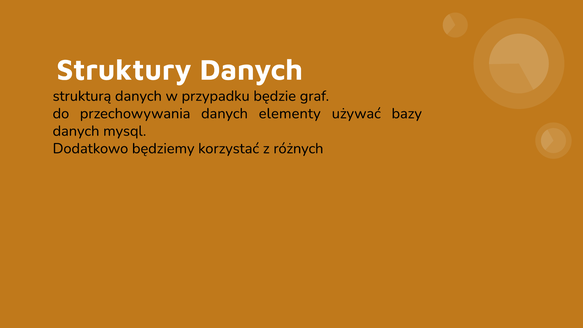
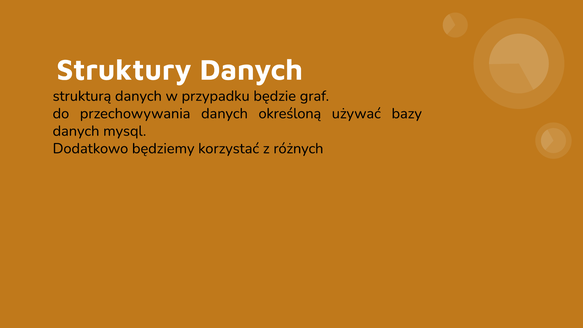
elementy: elementy -> określoną (290, 113)
